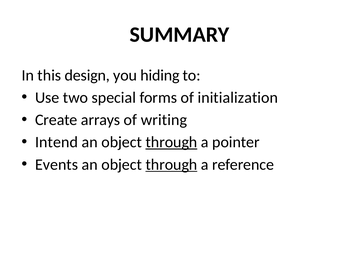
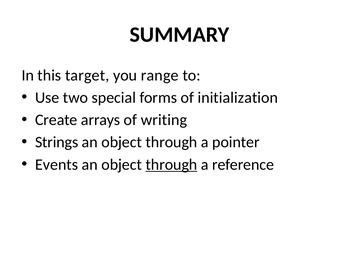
design: design -> target (87, 75)
hiding: hiding -> range (160, 75)
Intend: Intend -> Strings (57, 142)
through underline: present -> none (171, 142)
